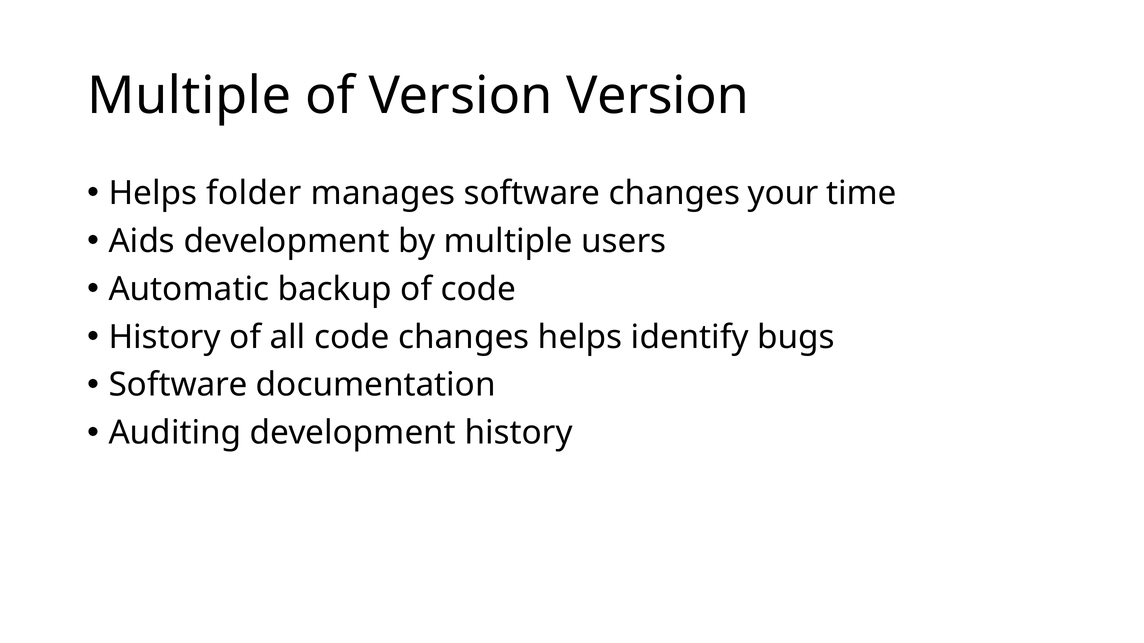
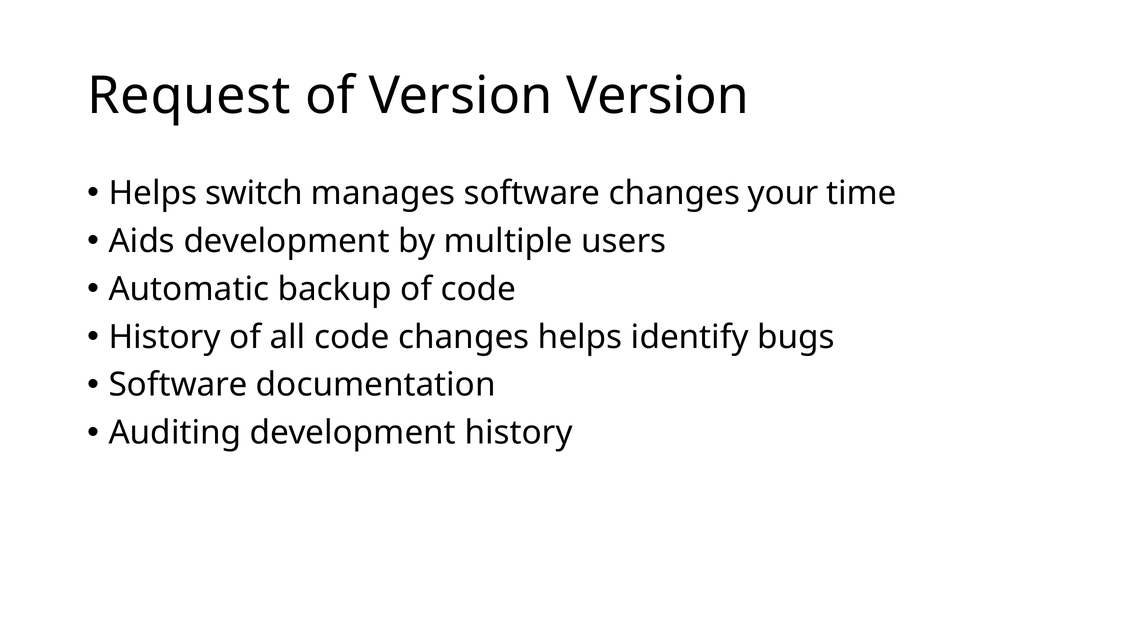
Multiple: Multiple -> Request (189, 96)
folder: folder -> switch (254, 193)
